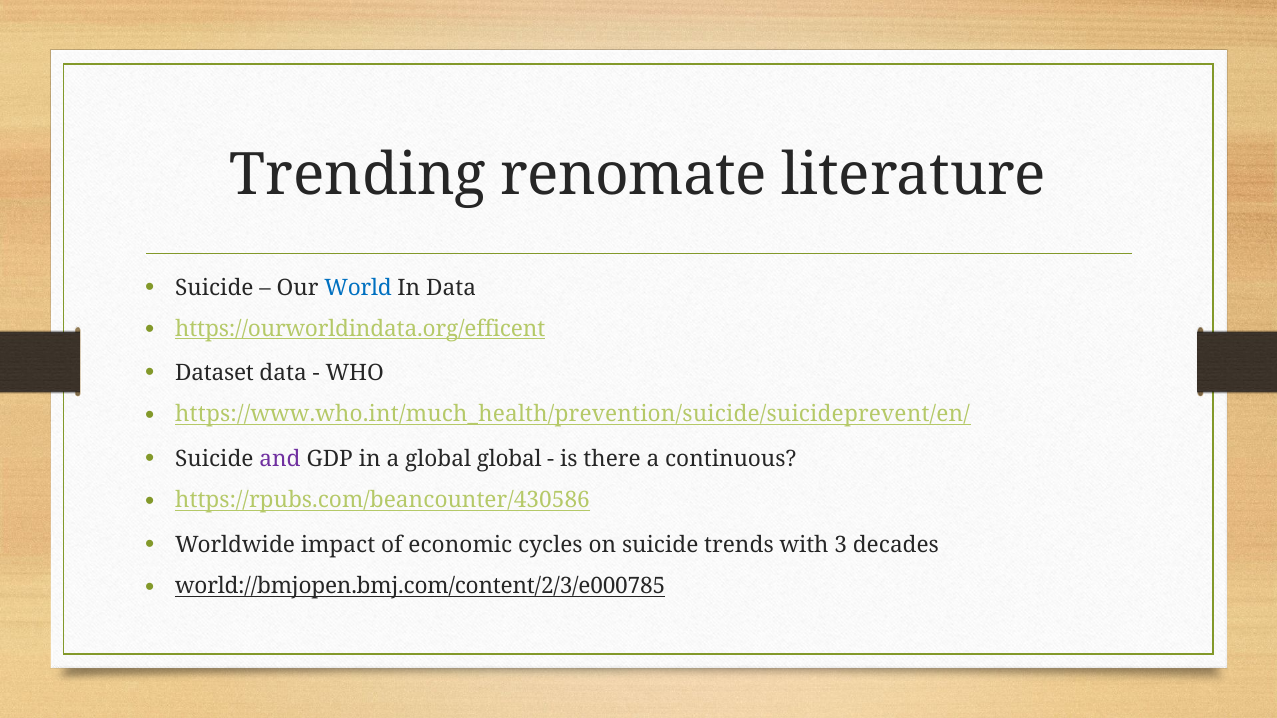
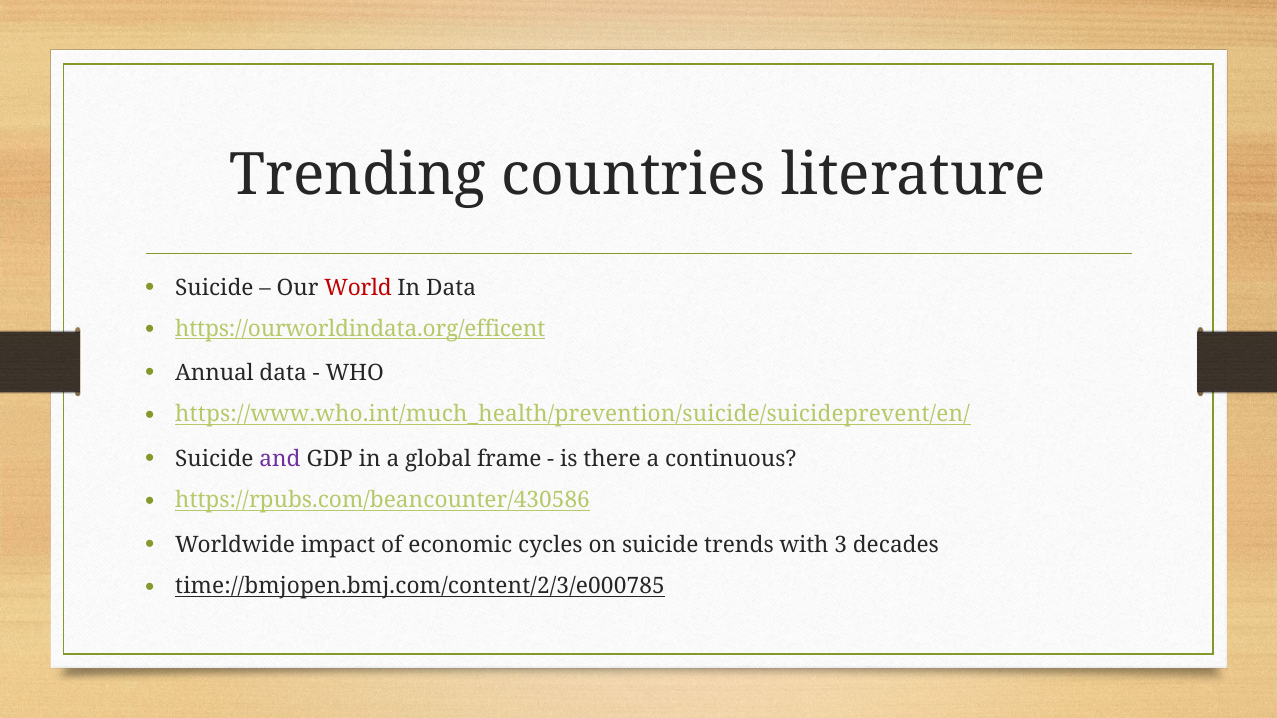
renomate: renomate -> countries (634, 175)
World colour: blue -> red (358, 288)
Dataset: Dataset -> Annual (214, 374)
global global: global -> frame (509, 459)
world://bmjopen.bmj.com/content/2/3/e000785: world://bmjopen.bmj.com/content/2/3/e000785 -> time://bmjopen.bmj.com/content/2/3/e000785 (420, 586)
